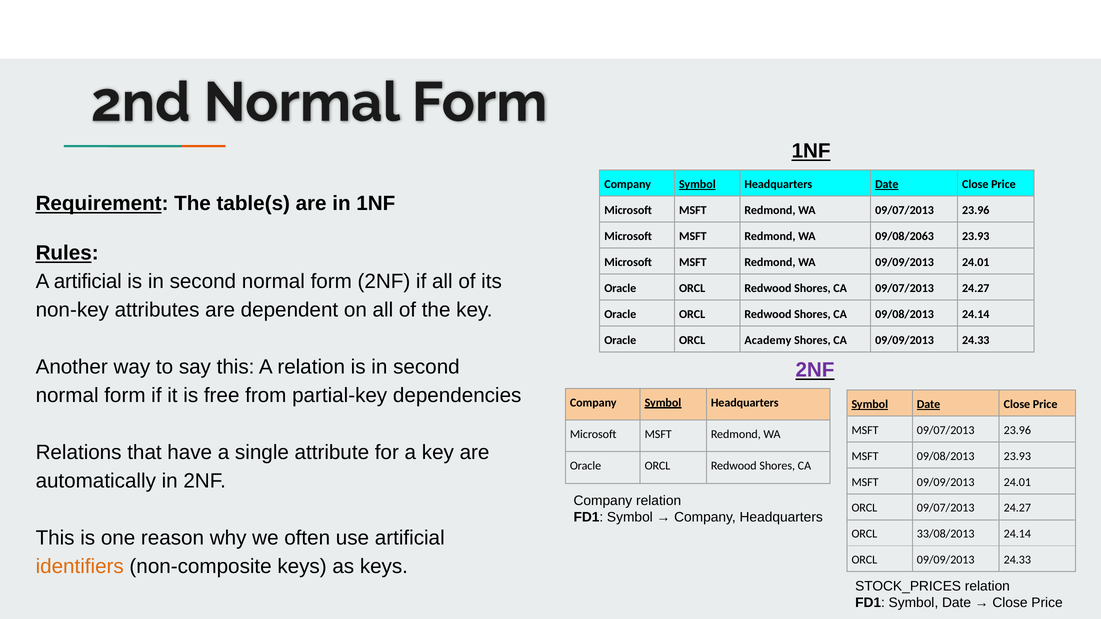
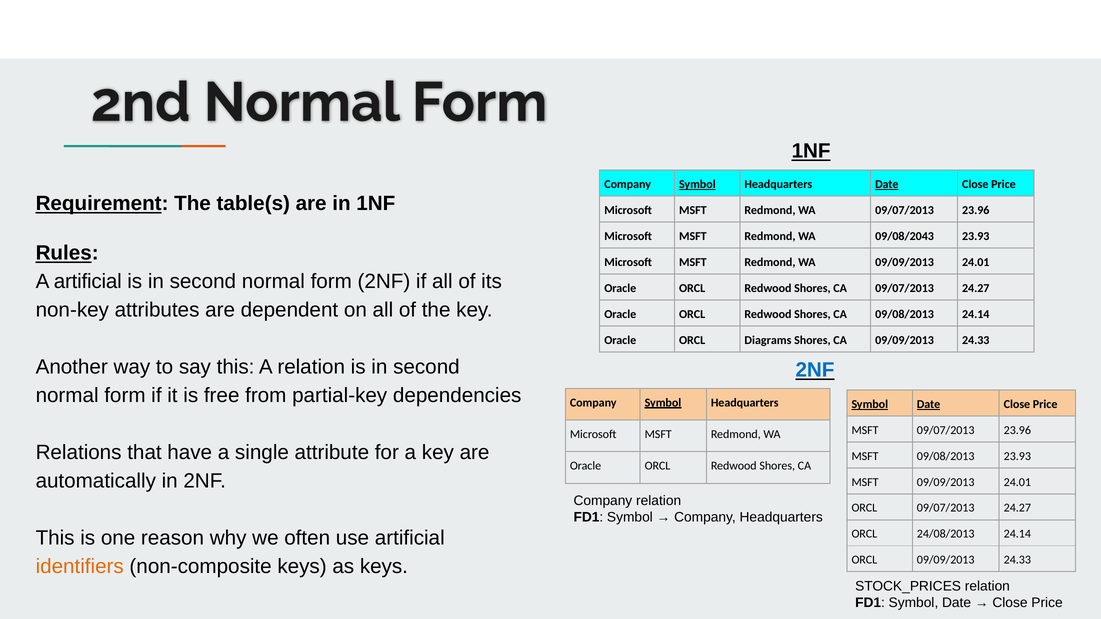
09/08/2063: 09/08/2063 -> 09/08/2043 (905, 236)
Academy: Academy -> Diagrams (768, 340)
2NF colour: purple -> blue (815, 370)
33/08/2013: 33/08/2013 -> 24/08/2013 (946, 534)
